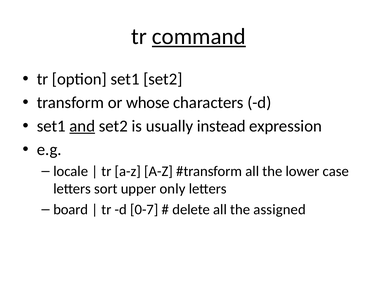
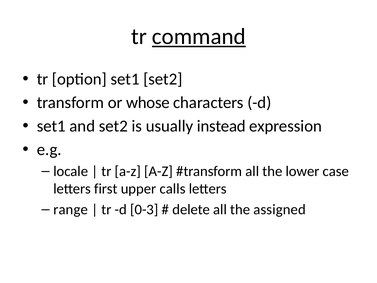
and underline: present -> none (82, 126)
sort: sort -> first (106, 189)
only: only -> calls (173, 189)
board: board -> range (71, 209)
0-7: 0-7 -> 0-3 (144, 209)
